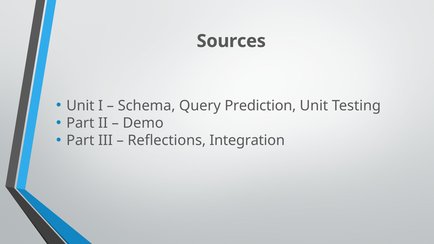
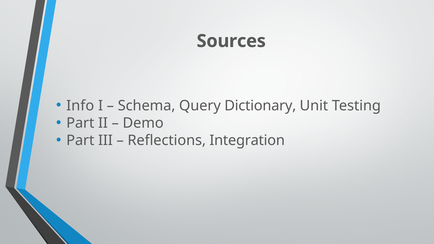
Unit: Unit -> Info (80, 106)
Prediction: Prediction -> Dictionary (260, 106)
